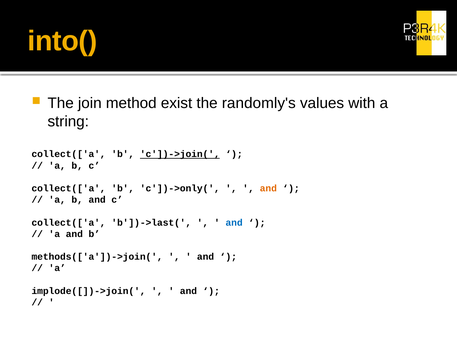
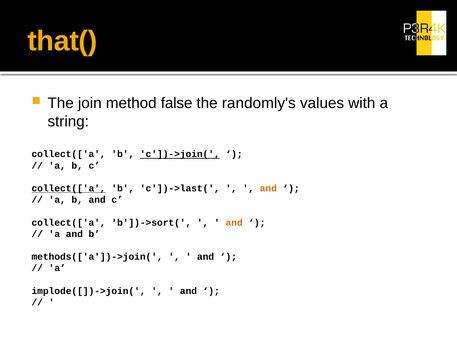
into(: into( -> that( (62, 41)
exist: exist -> false (177, 103)
collect(['a underline: none -> present (69, 189)
c'])->only(: c'])->only( -> c'])->last( (180, 189)
b'])->last(: b'])->last( -> b'])->sort( (151, 223)
and colour: blue -> orange (234, 223)
